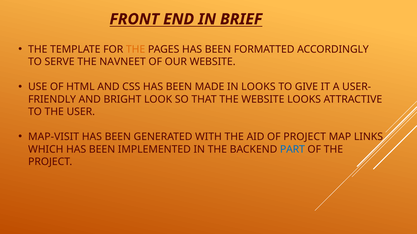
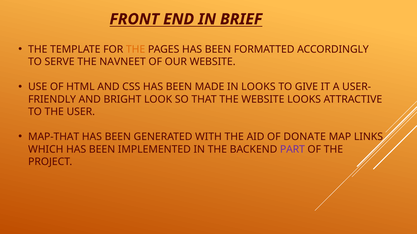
MAP-VISIT: MAP-VISIT -> MAP-THAT (54, 137)
OF PROJECT: PROJECT -> DONATE (305, 137)
PART colour: blue -> purple (292, 150)
